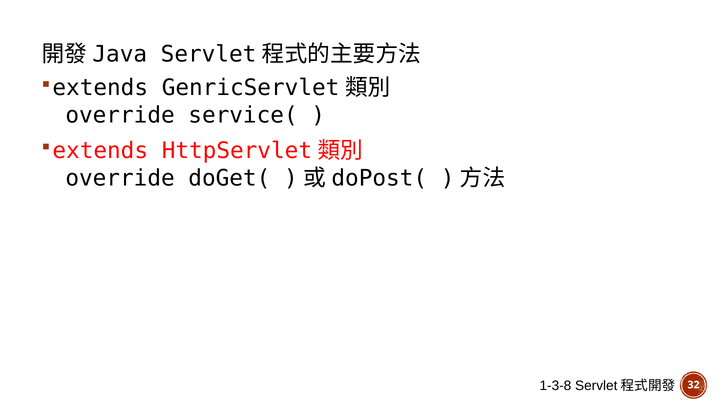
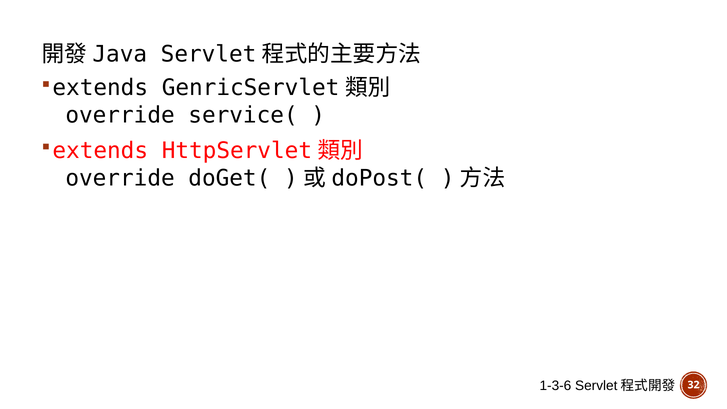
1-3-8: 1-3-8 -> 1-3-6 (555, 386)
